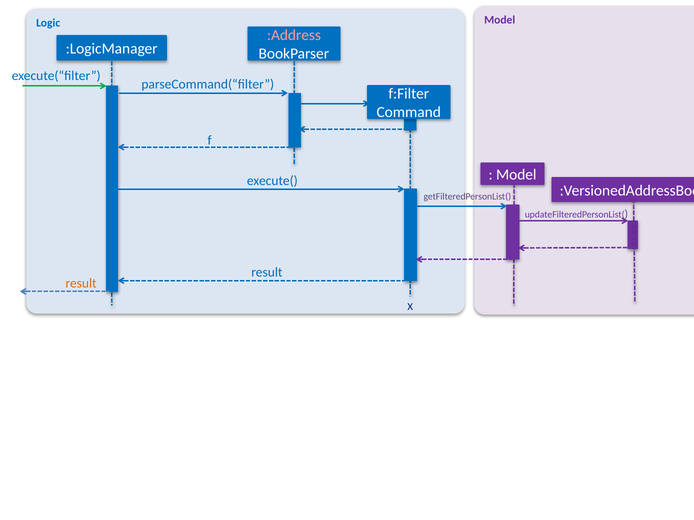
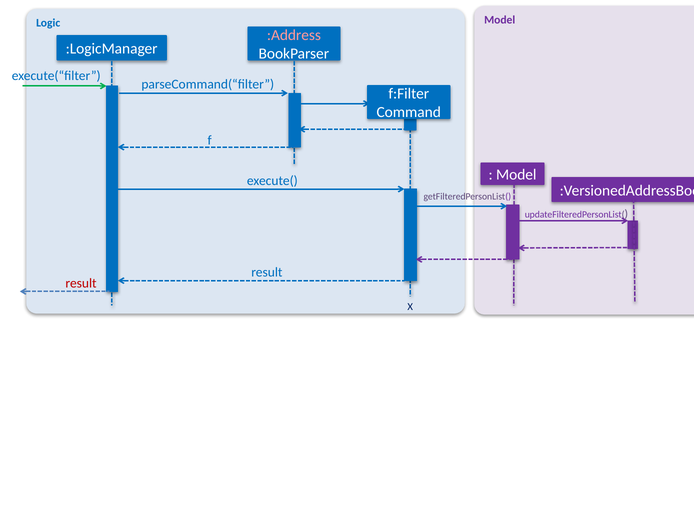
result colour: orange -> red (81, 284)
